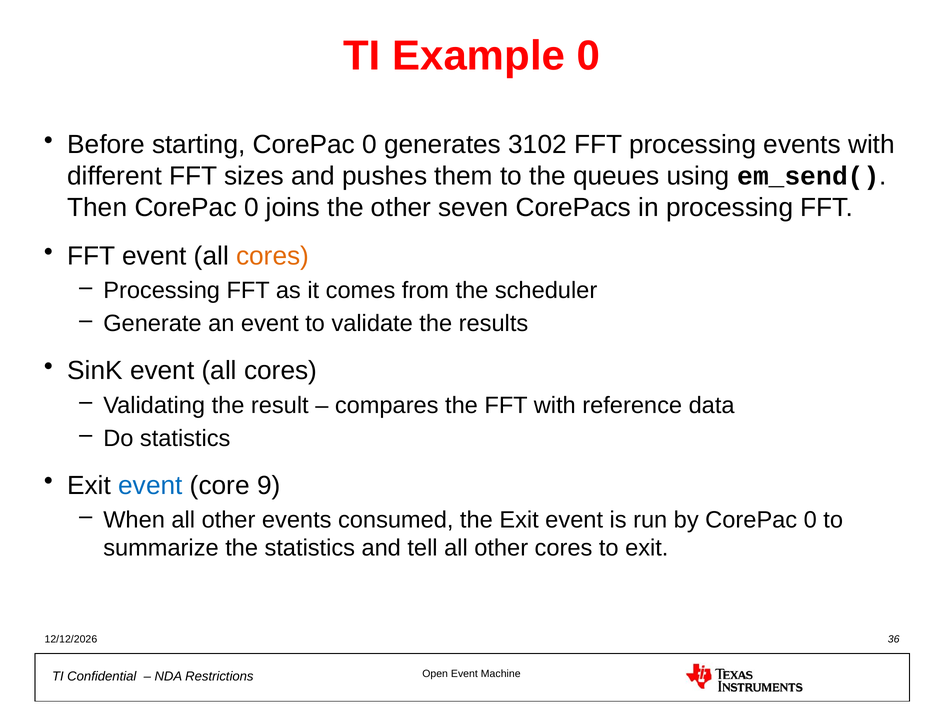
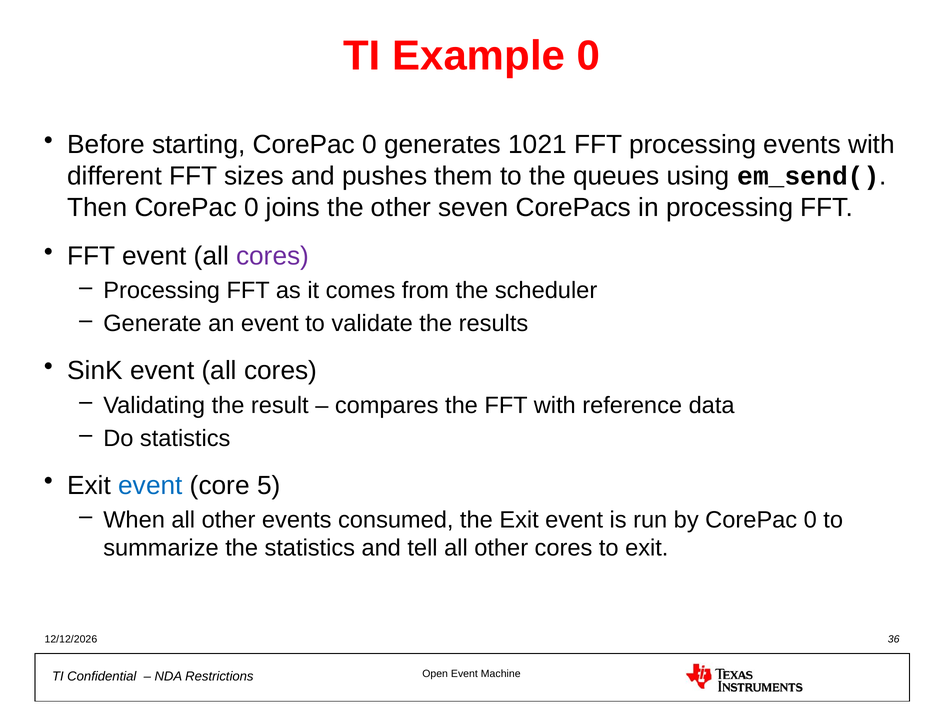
3102: 3102 -> 1021 (538, 145)
cores colour: orange -> purple (273, 256)
9: 9 -> 5 (269, 486)
